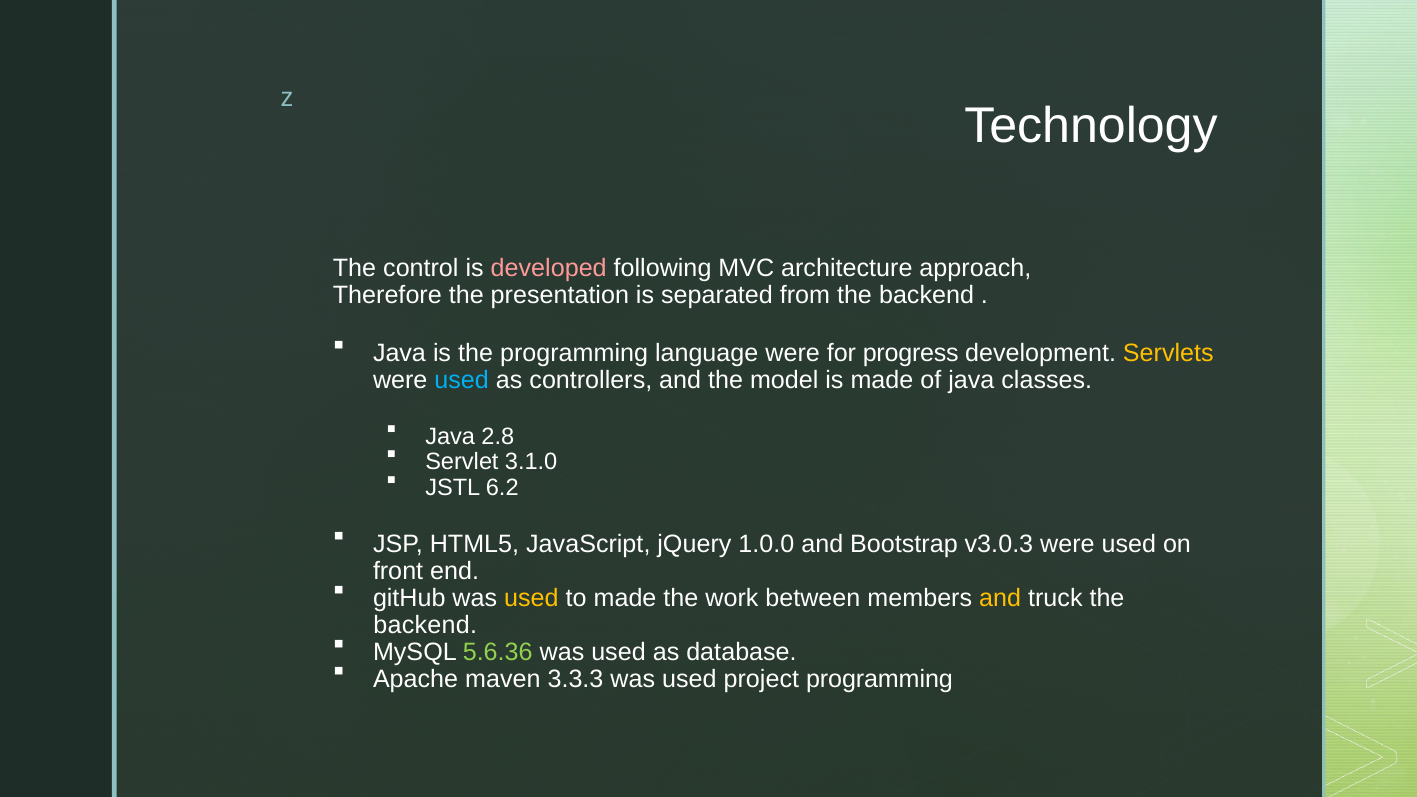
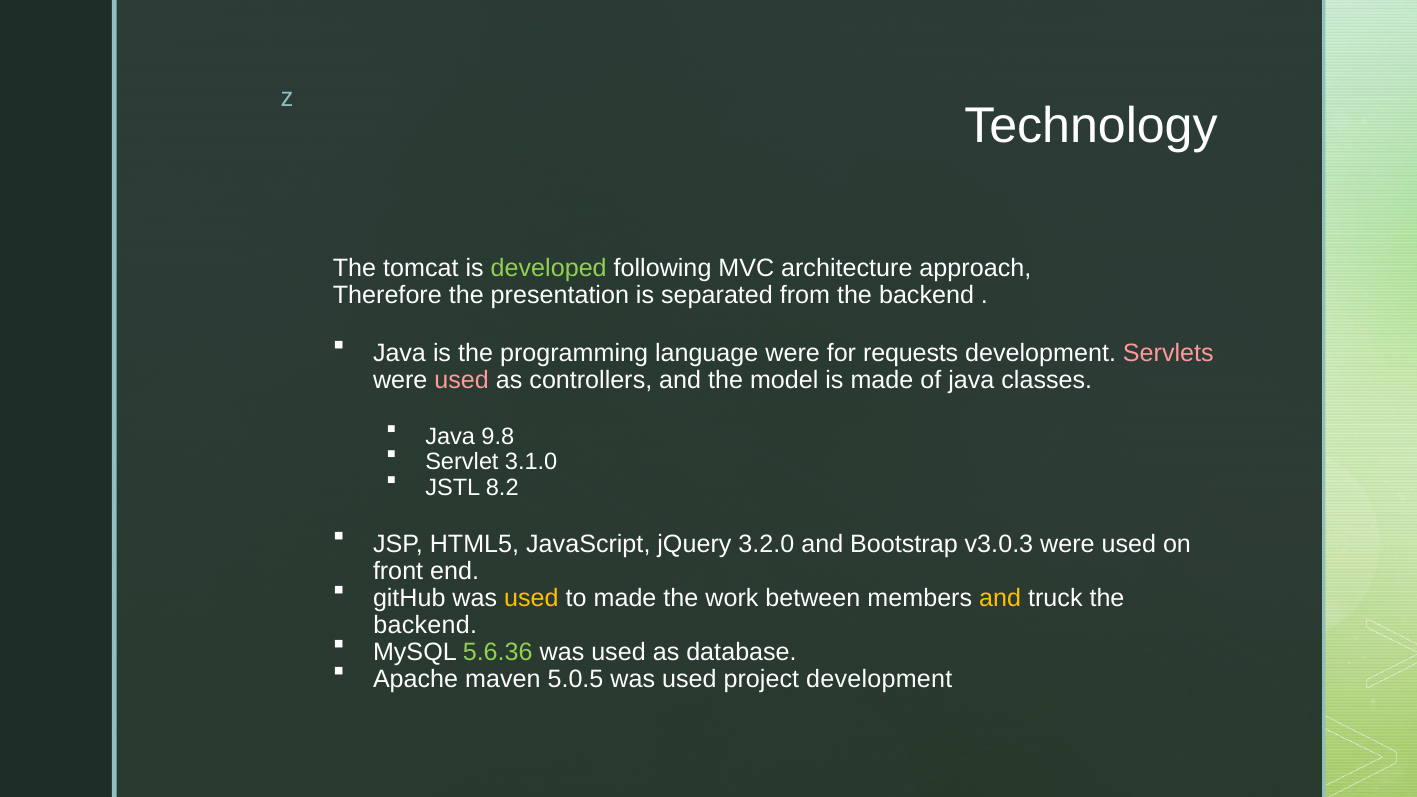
control: control -> tomcat (421, 269)
developed colour: pink -> light green (549, 269)
progress: progress -> requests (911, 353)
Servlets colour: yellow -> pink (1168, 353)
used colour: light blue -> pink (462, 380)
2.8: 2.8 -> 9.8 (498, 436)
6.2: 6.2 -> 8.2 (502, 487)
1.0.0: 1.0.0 -> 3.2.0 (766, 544)
3.3.3: 3.3.3 -> 5.0.5 (575, 679)
project programming: programming -> development (879, 679)
